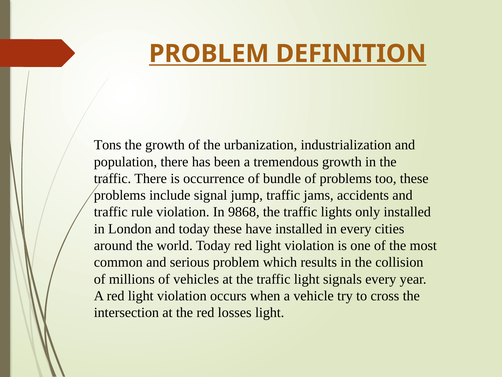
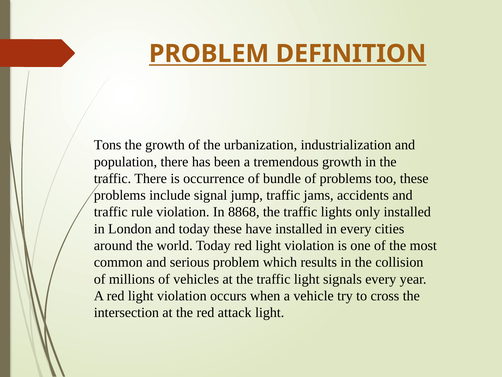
9868: 9868 -> 8868 (244, 212)
losses: losses -> attack (235, 312)
